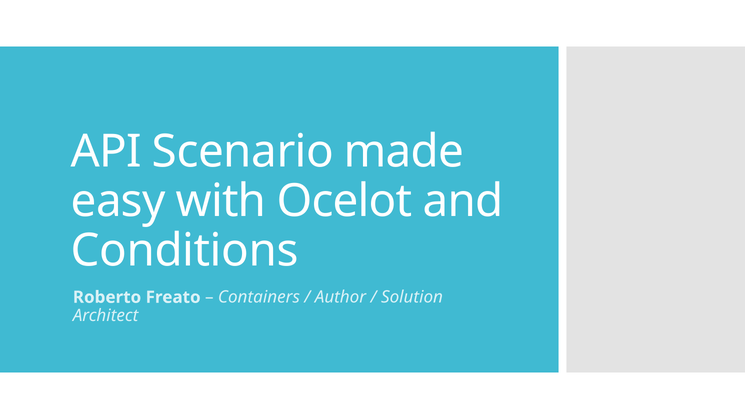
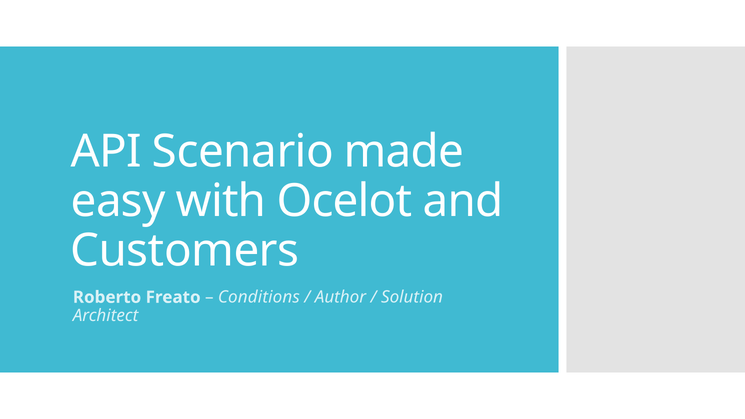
Conditions: Conditions -> Customers (185, 250)
Containers: Containers -> Conditions (259, 297)
